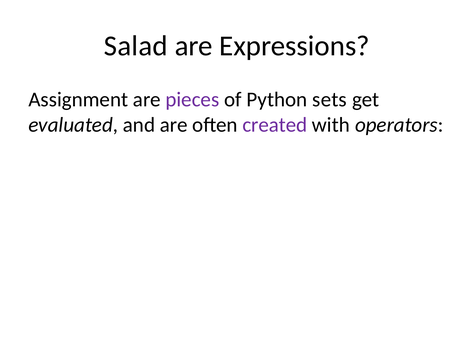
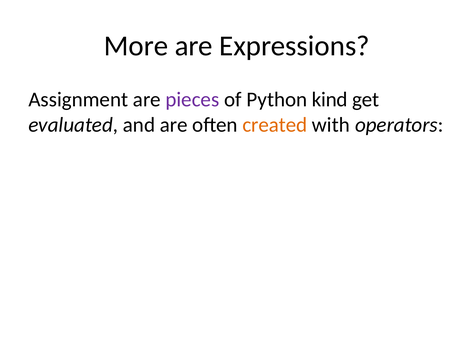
Salad: Salad -> More (136, 46)
sets: sets -> kind (330, 99)
created colour: purple -> orange (275, 125)
